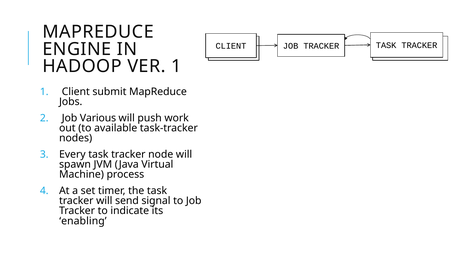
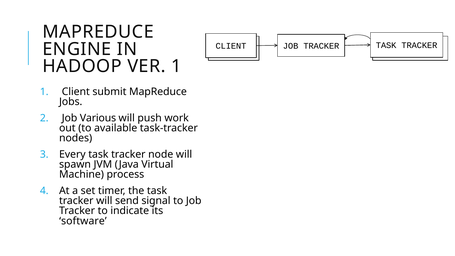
enabling: enabling -> software (83, 221)
